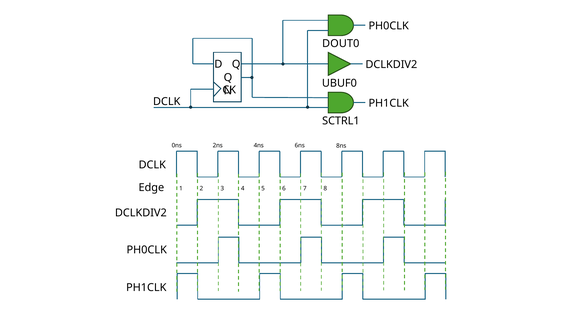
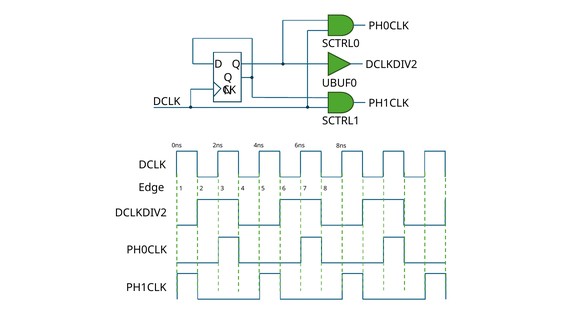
DOUT0: DOUT0 -> SCTRL0 (341, 44)
